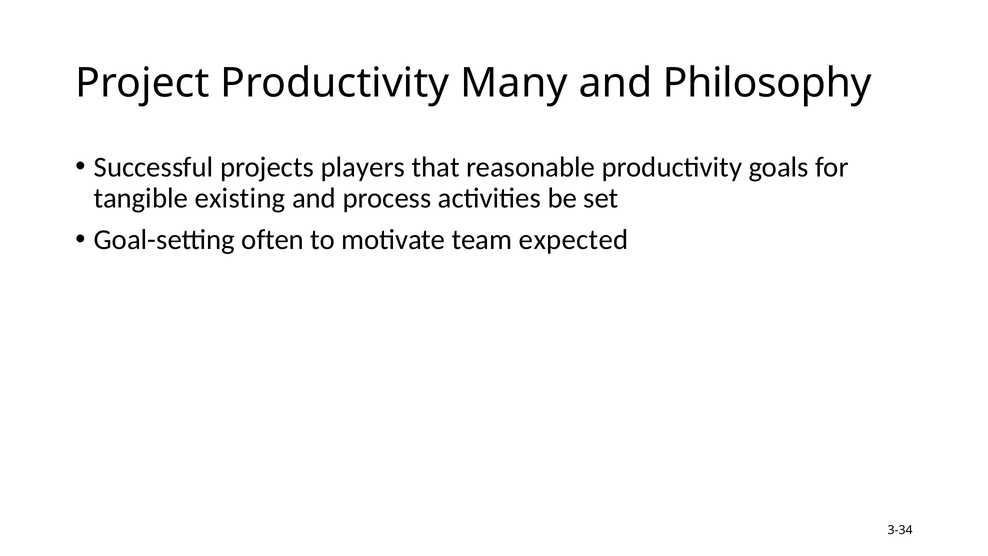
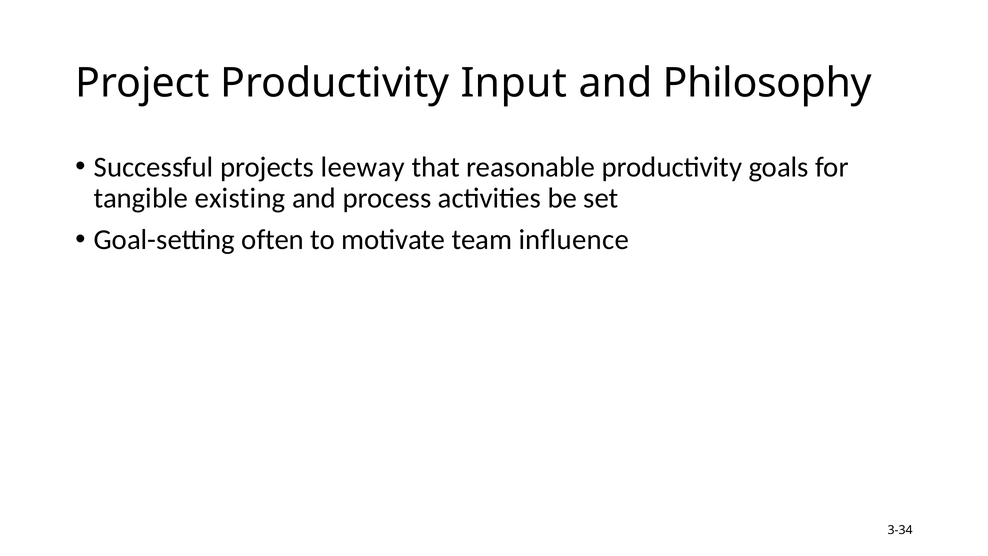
Many: Many -> Input (514, 83)
players: players -> leeway (363, 167)
expected: expected -> influence (574, 240)
